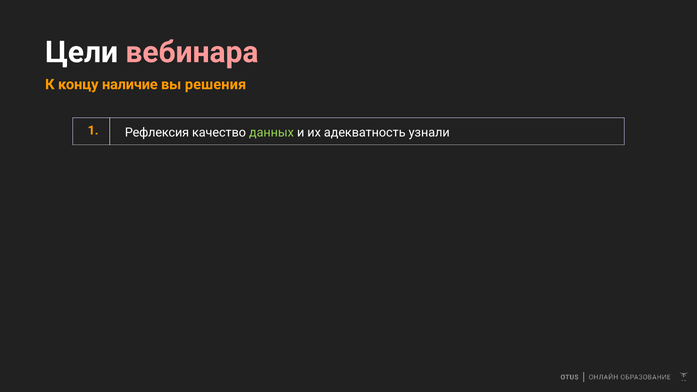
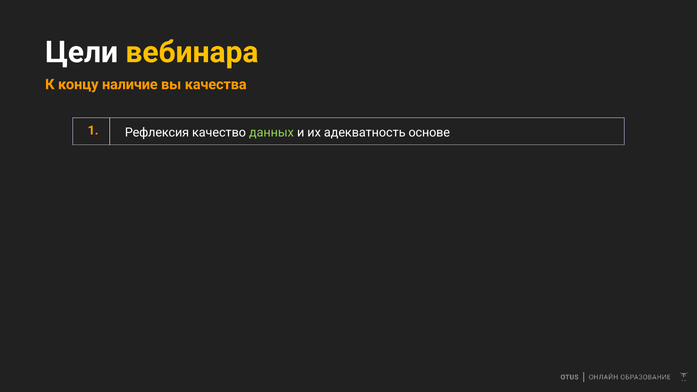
вебинара colour: pink -> yellow (192, 52)
решения: решения -> качества (216, 84)
узнали: узнали -> основе (429, 133)
